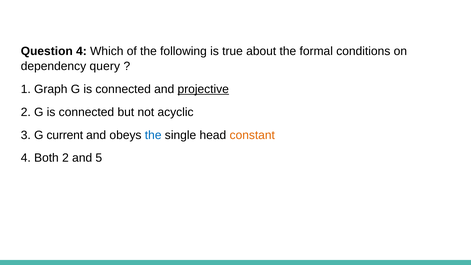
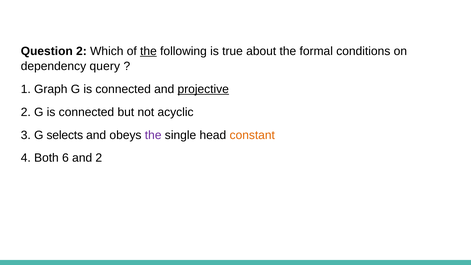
Question 4: 4 -> 2 (81, 51)
the underline: none -> present (148, 51)
current: current -> selects (65, 135)
the colour: blue -> purple (153, 135)
Both 2: 2 -> 6 (65, 158)
and 5: 5 -> 2 (99, 158)
